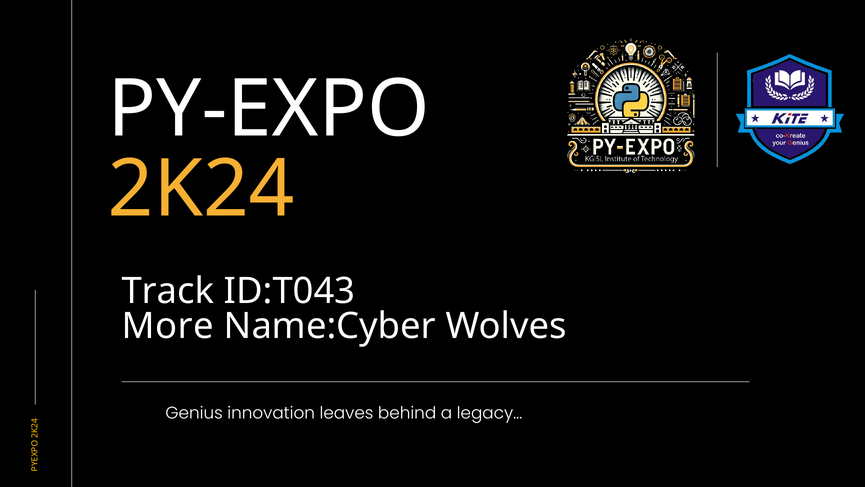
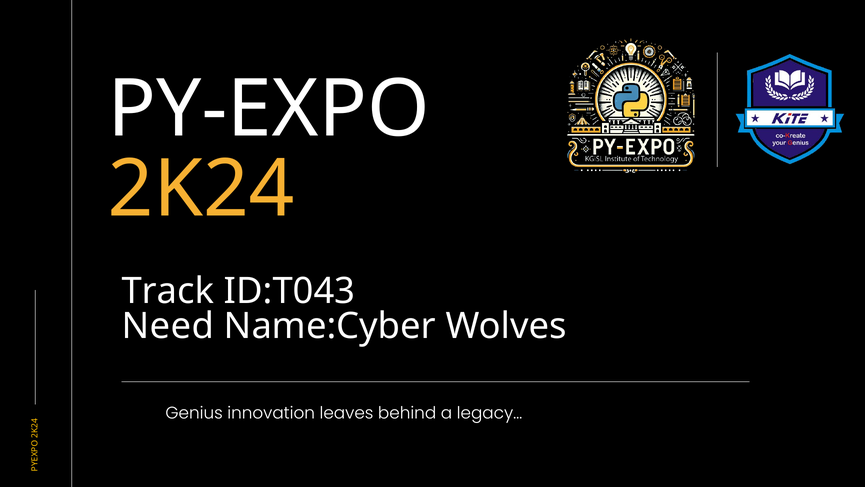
More: More -> Need (168, 326)
